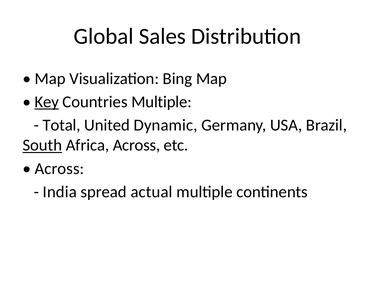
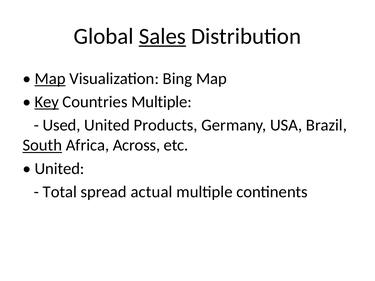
Sales underline: none -> present (162, 36)
Map underline: none -> present (50, 79)
Total: Total -> Used (62, 125)
Dynamic: Dynamic -> Products (166, 125)
Across: Across -> United (59, 169)
India: India -> Total (60, 192)
